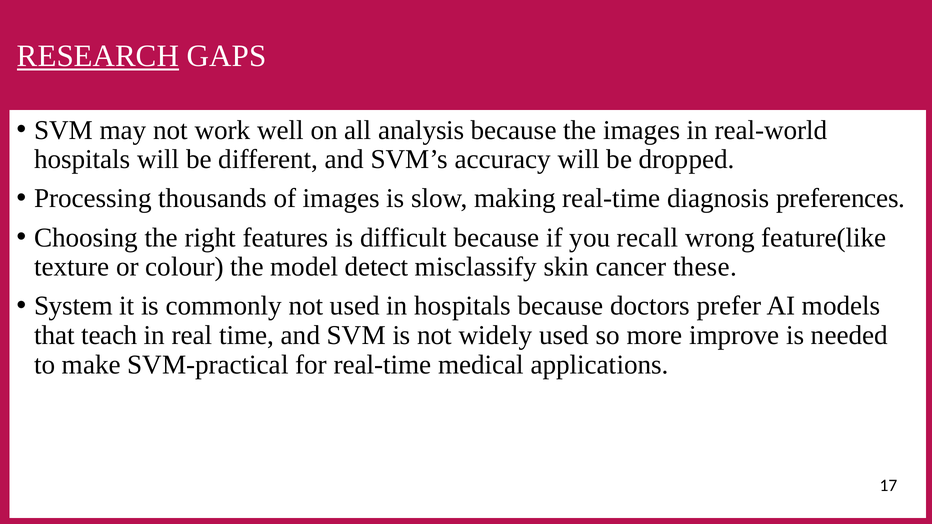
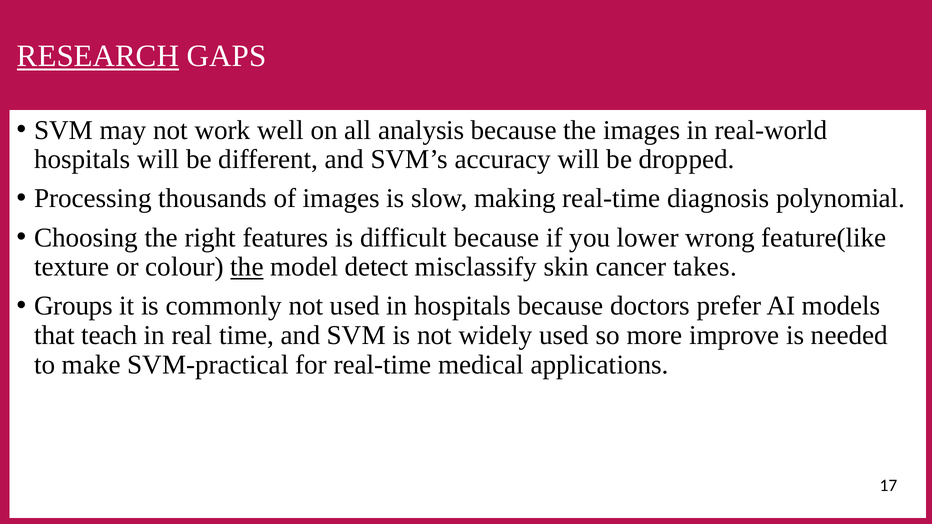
preferences: preferences -> polynomial (841, 199)
recall: recall -> lower (648, 238)
the underline: none -> present (247, 267)
these: these -> takes (705, 267)
System: System -> Groups (73, 306)
